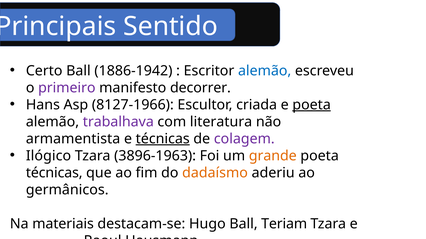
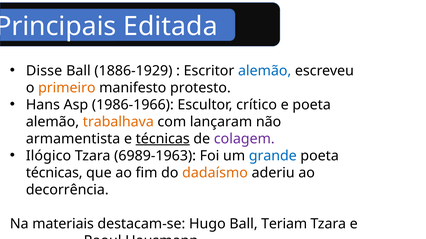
Sentido: Sentido -> Editada (170, 27)
Certo: Certo -> Disse (44, 71)
1886-1942: 1886-1942 -> 1886-1929 (133, 71)
primeiro colour: purple -> orange (67, 88)
decorrer: decorrer -> protesto (200, 88)
8127-1966: 8127-1966 -> 1986-1966 (133, 105)
criada: criada -> crítico (257, 105)
poeta underline: present -> none (312, 105)
trabalhava colour: purple -> orange (118, 122)
literatura: literatura -> lançaram (221, 122)
3896-1963: 3896-1963 -> 6989-1963 (155, 156)
grande colour: orange -> blue (273, 156)
germânicos: germânicos -> decorrência (67, 190)
